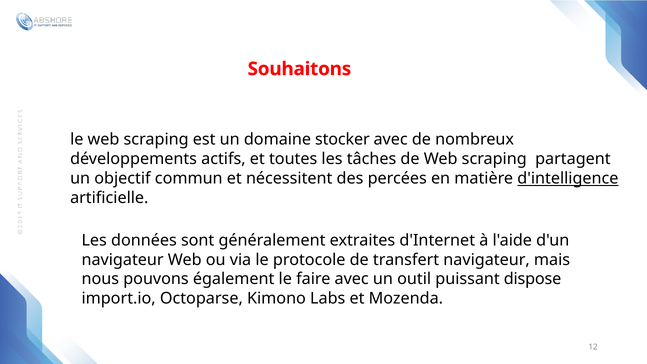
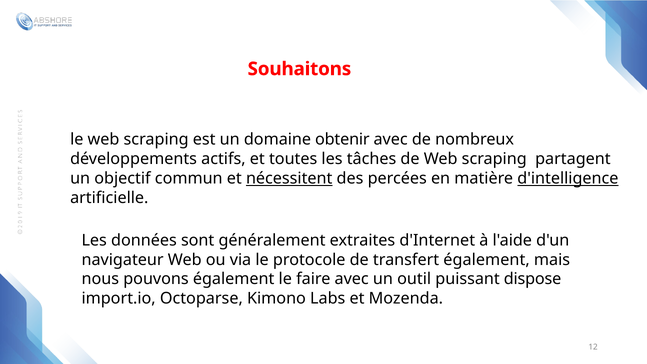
stocker: stocker -> obtenir (342, 140)
nécessitent underline: none -> present (289, 178)
transfert navigateur: navigateur -> également (487, 260)
